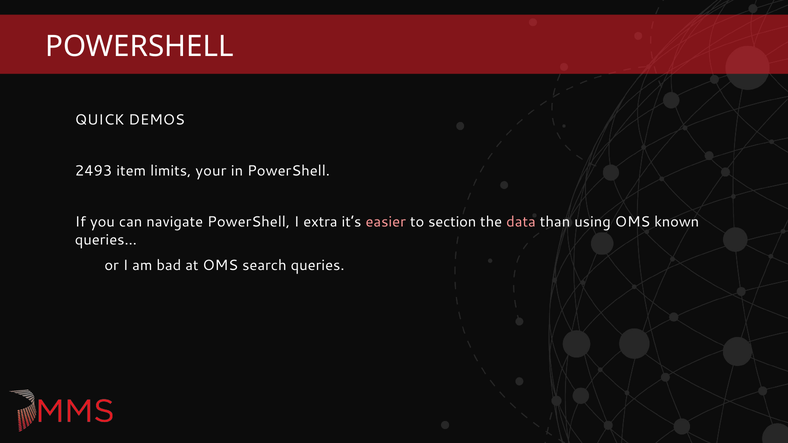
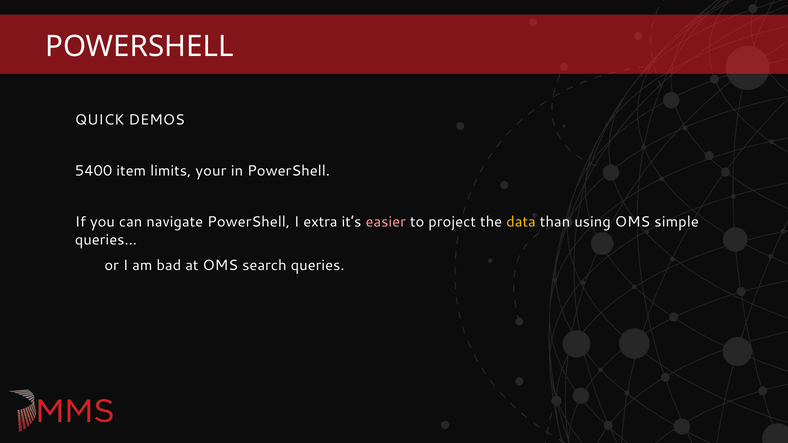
2493: 2493 -> 5400 (94, 171)
section: section -> project (452, 222)
data colour: pink -> yellow (521, 222)
known: known -> simple (677, 222)
